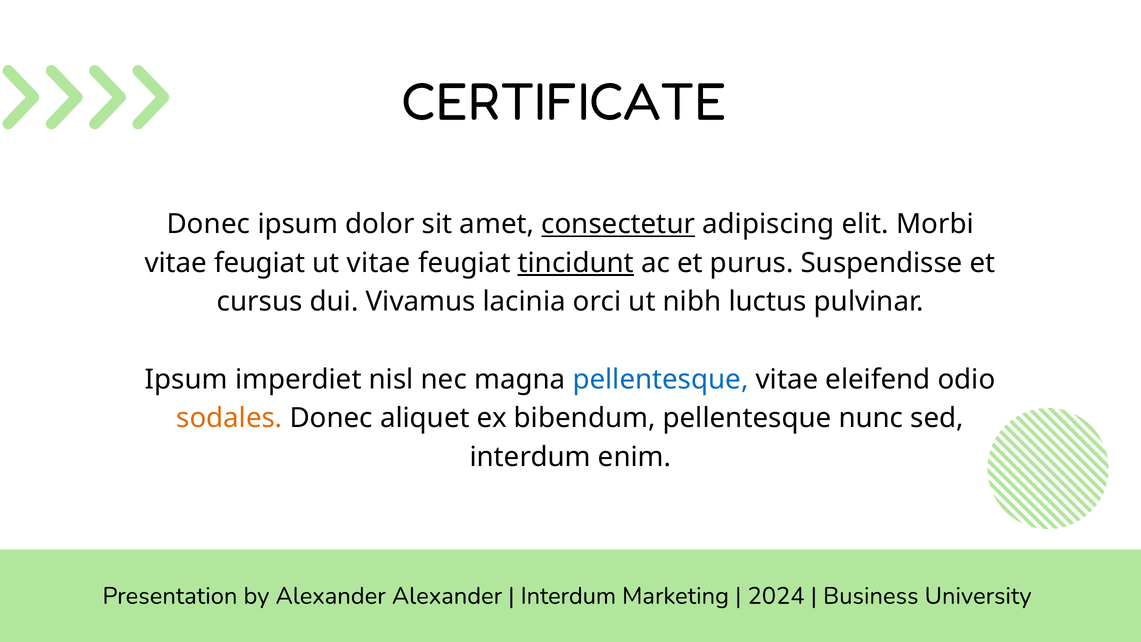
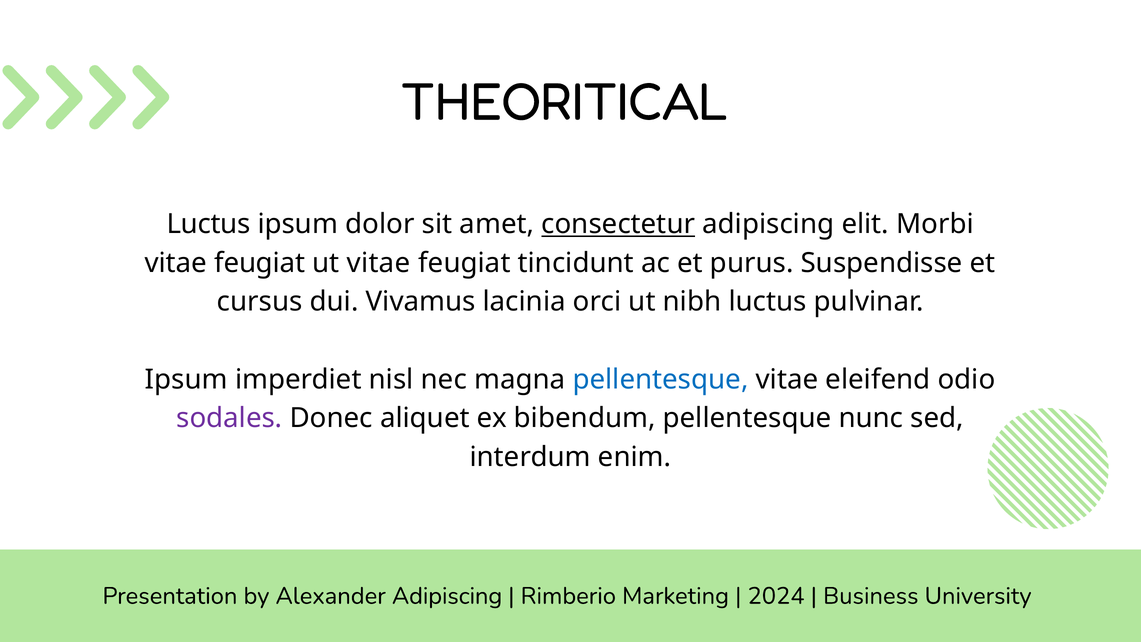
CERTIFICATE: CERTIFICATE -> THEORITICAL (564, 102)
Donec: Donec -> Luctus (209, 224)
tincidunt underline: present -> none (576, 263)
sodales colour: orange -> purple (229, 418)
Alexander Alexander: Alexander -> Adipiscing (447, 596)
Interdum: Interdum -> Rimberio (568, 596)
